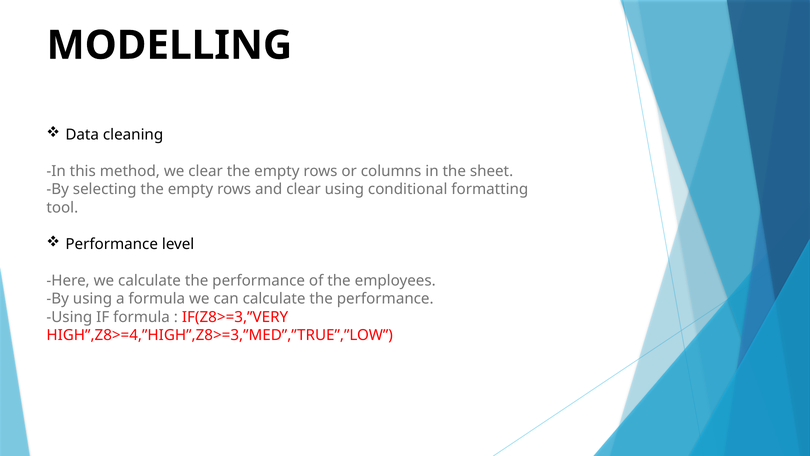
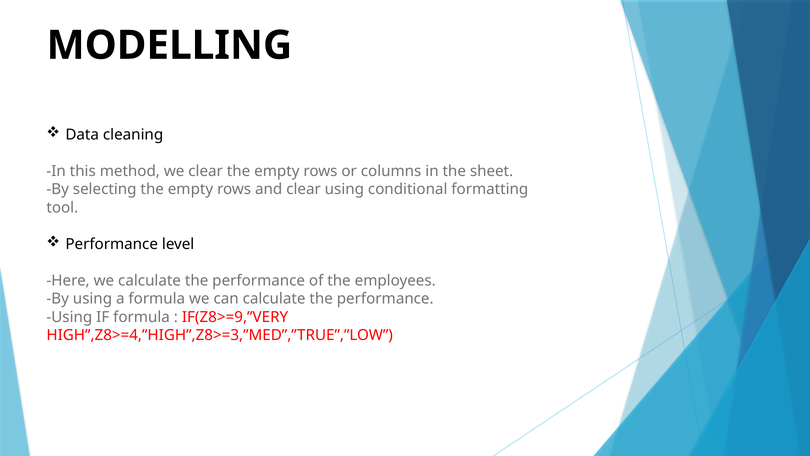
IF(Z8>=3,”VERY: IF(Z8>=3,”VERY -> IF(Z8>=9,”VERY (235, 317)
